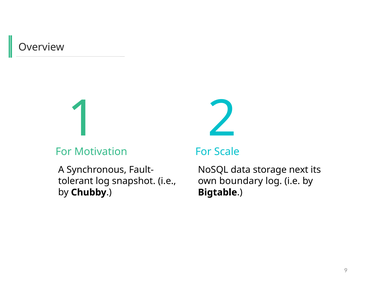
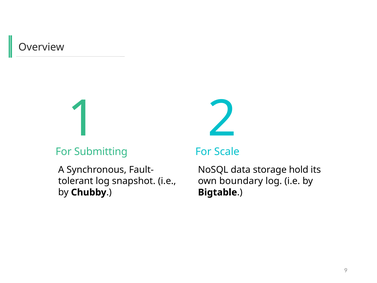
Motivation: Motivation -> Submitting (101, 152)
next: next -> hold (299, 170)
